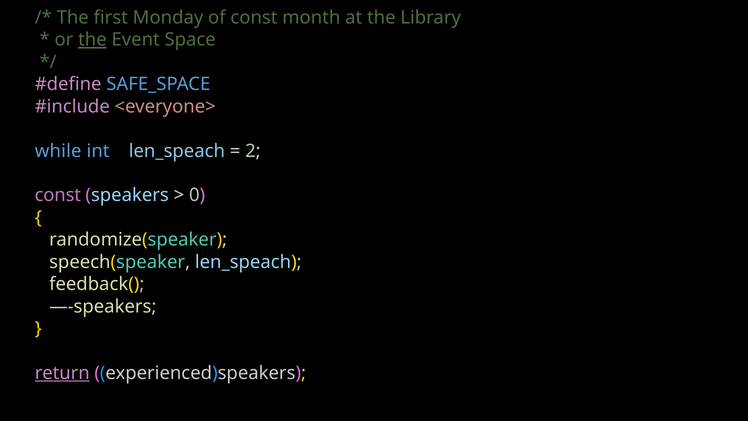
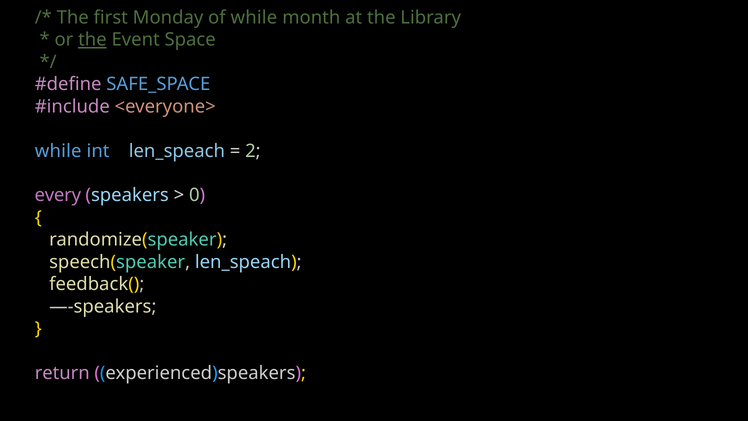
of const: const -> while (254, 18)
const: const -> every (58, 195)
return underline: present -> none (62, 373)
